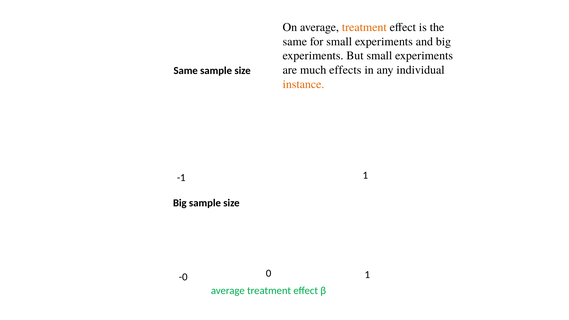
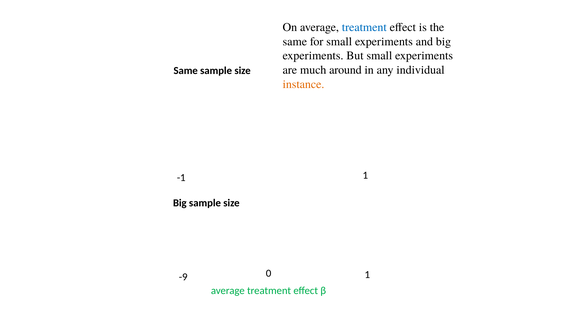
treatment colour: orange -> blue (364, 27)
effects: effects -> around (345, 70)
-0: -0 -> -9 (183, 277)
